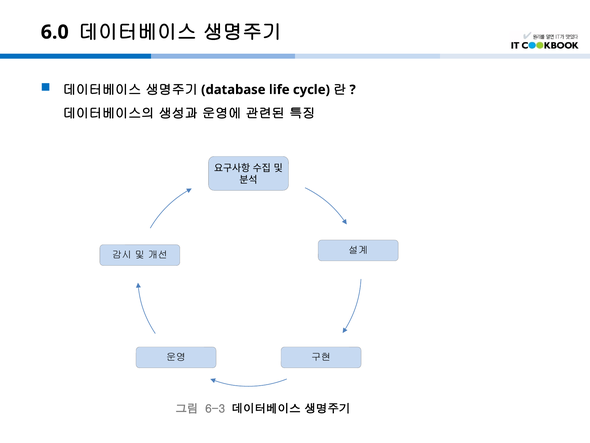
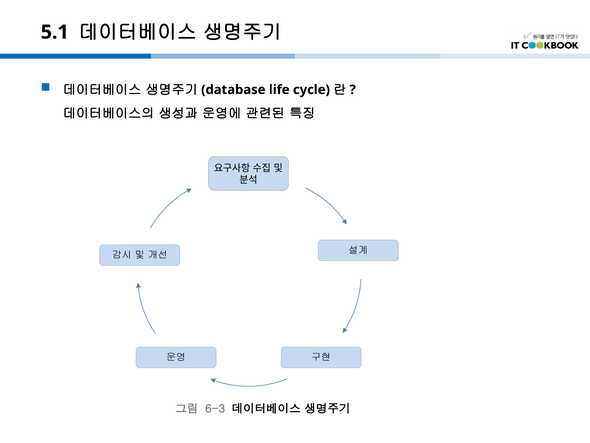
6.0: 6.0 -> 5.1 (55, 32)
